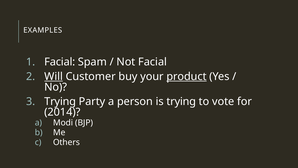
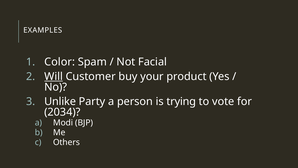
Facial: Facial -> Color (60, 62)
product underline: present -> none (187, 76)
Trying: Trying -> Unlike (60, 101)
2014: 2014 -> 2034 (62, 112)
